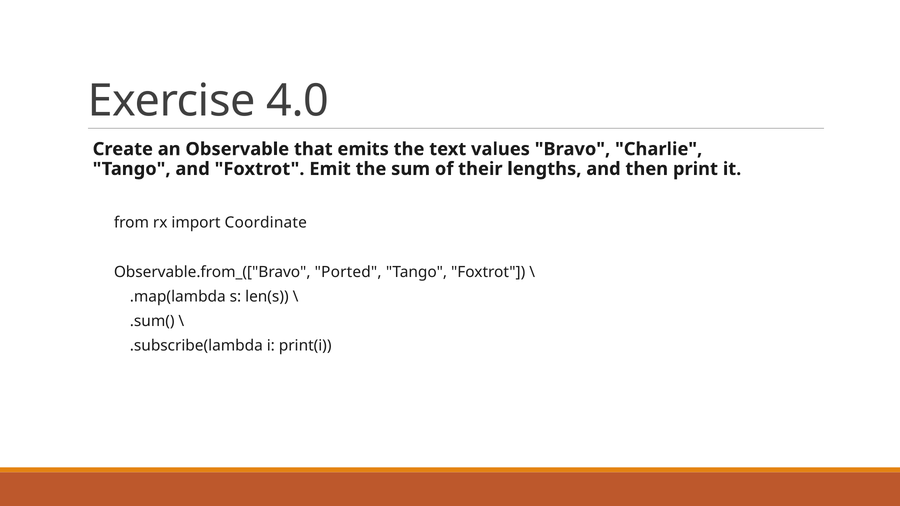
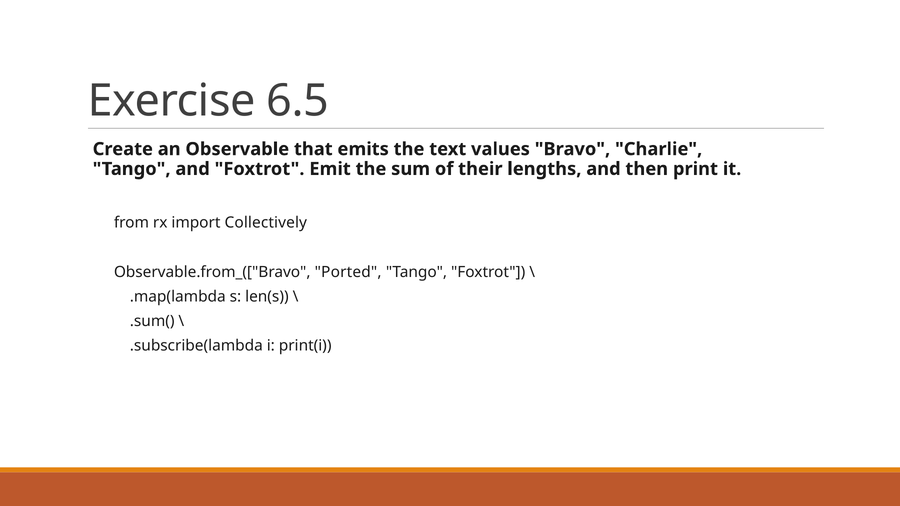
4.0: 4.0 -> 6.5 (298, 101)
Coordinate: Coordinate -> Collectively (266, 223)
